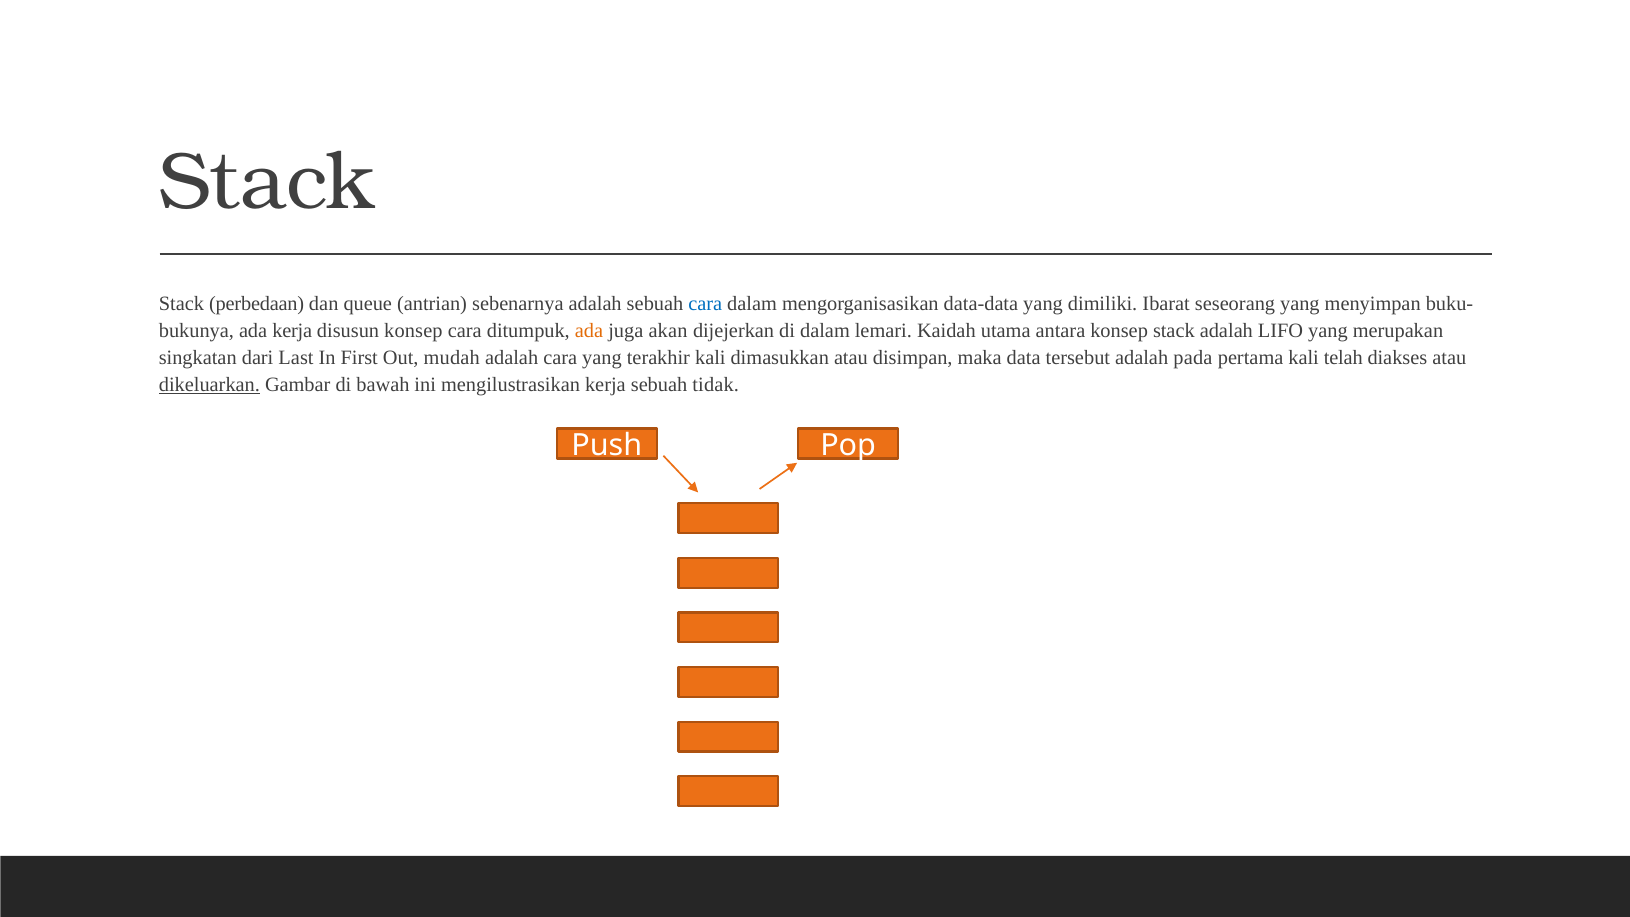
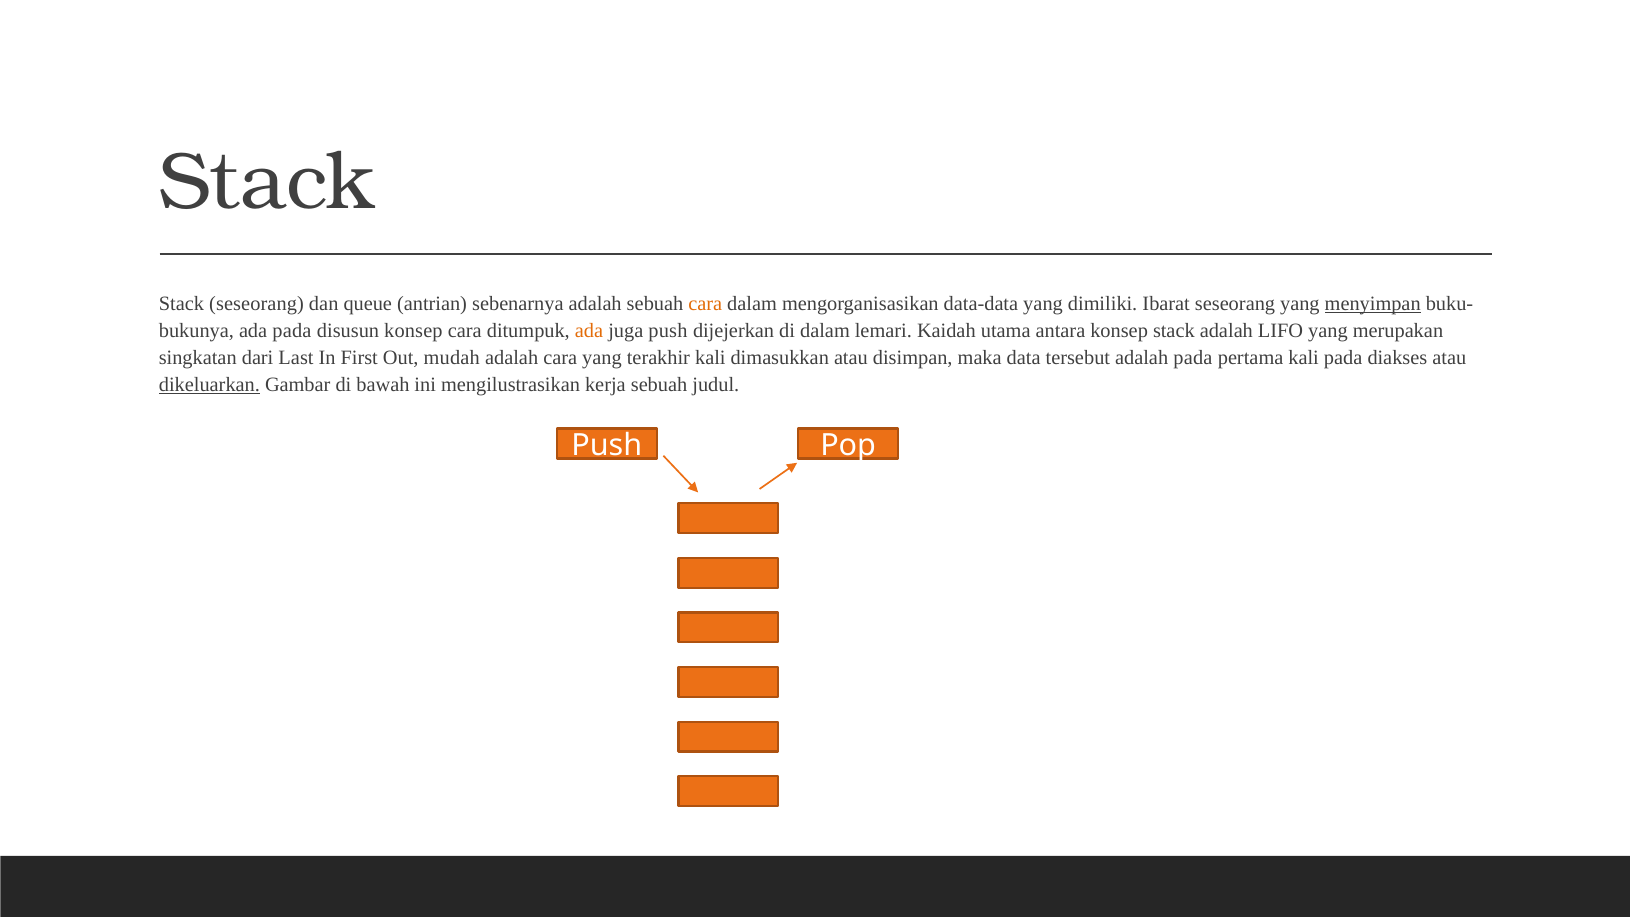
Stack perbedaan: perbedaan -> seseorang (257, 304)
cara colour: blue -> orange (705, 304)
menyimpan underline: none -> present (1373, 304)
ada kerja: kerja -> pada (292, 331)
juga akan: akan -> push (668, 331)
kali telah: telah -> pada (1343, 358)
tidak: tidak -> judul (716, 385)
